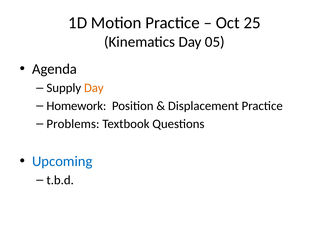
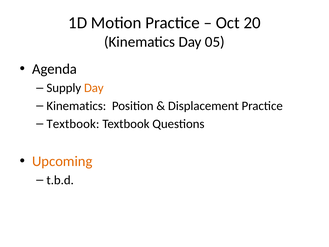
25: 25 -> 20 (252, 23)
Homework: Homework -> Kinematics (76, 106)
Problems: Problems -> Textbook (73, 124)
Upcoming colour: blue -> orange (62, 161)
